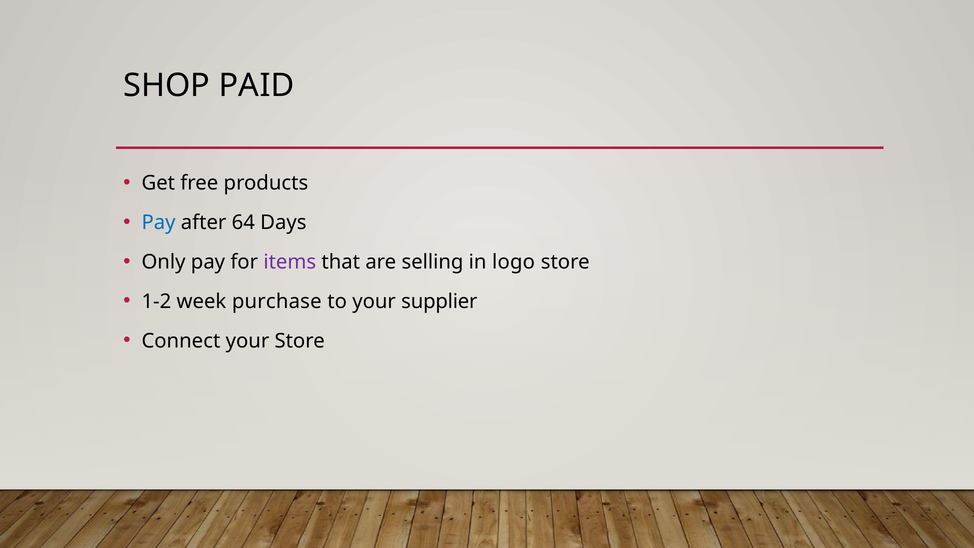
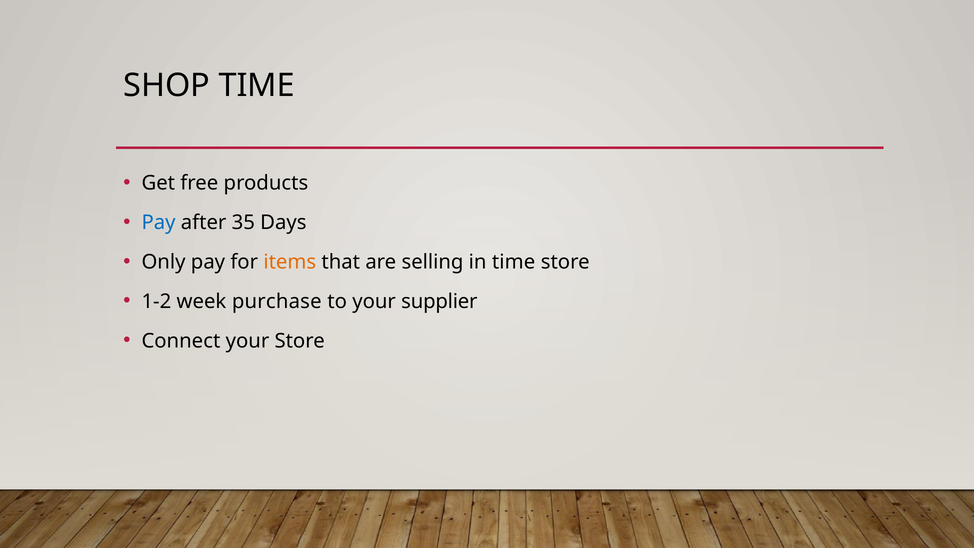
SHOP PAID: PAID -> TIME (257, 85)
64: 64 -> 35 (243, 223)
items colour: purple -> orange (290, 262)
in logo: logo -> time (514, 262)
